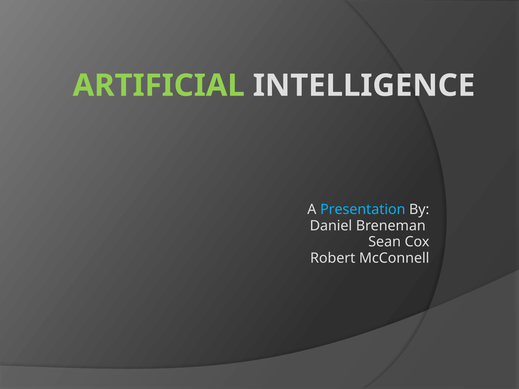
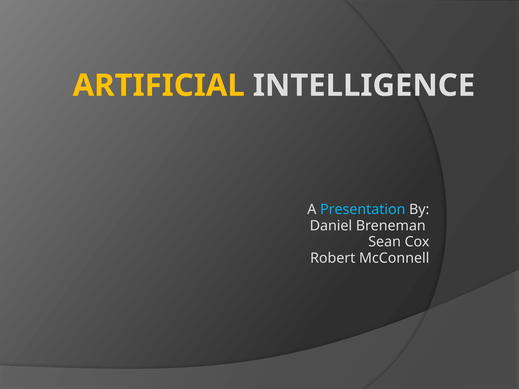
ARTIFICIAL colour: light green -> yellow (159, 86)
